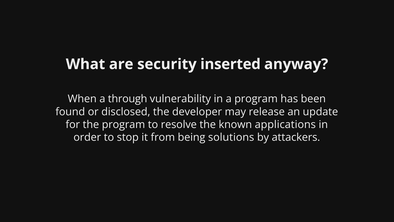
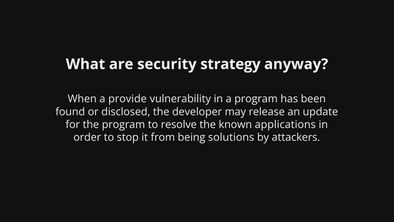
inserted: inserted -> strategy (230, 64)
through: through -> provide (127, 99)
